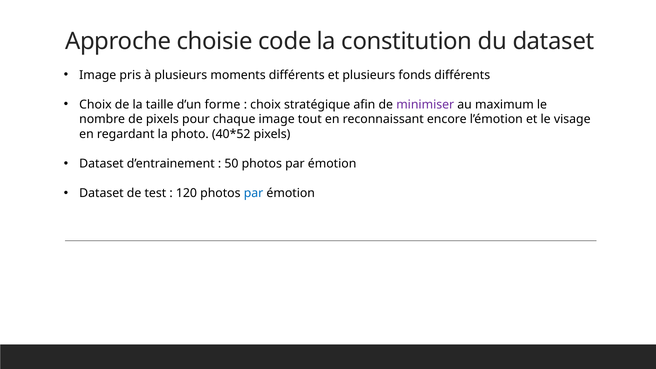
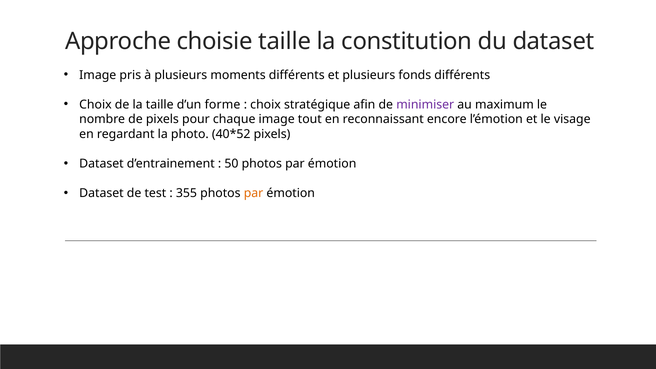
choisie code: code -> taille (285, 41)
120: 120 -> 355 (186, 193)
par colour: blue -> orange (254, 193)
